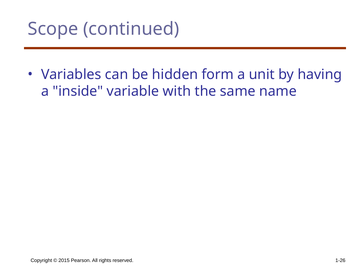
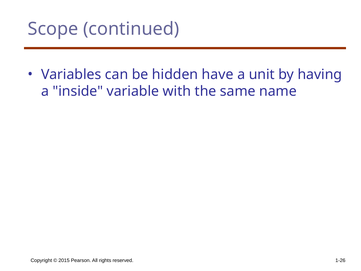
form: form -> have (218, 74)
